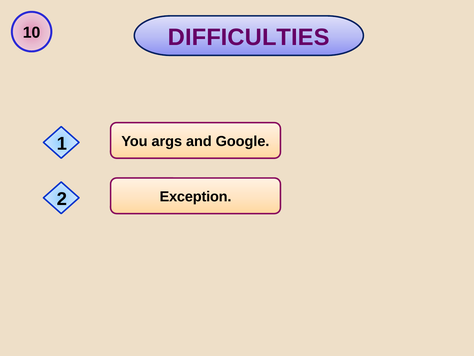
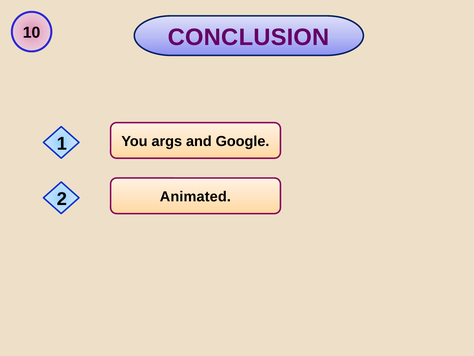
DIFFICULTIES: DIFFICULTIES -> CONCLUSION (249, 37)
Exception: Exception -> Animated (195, 197)
